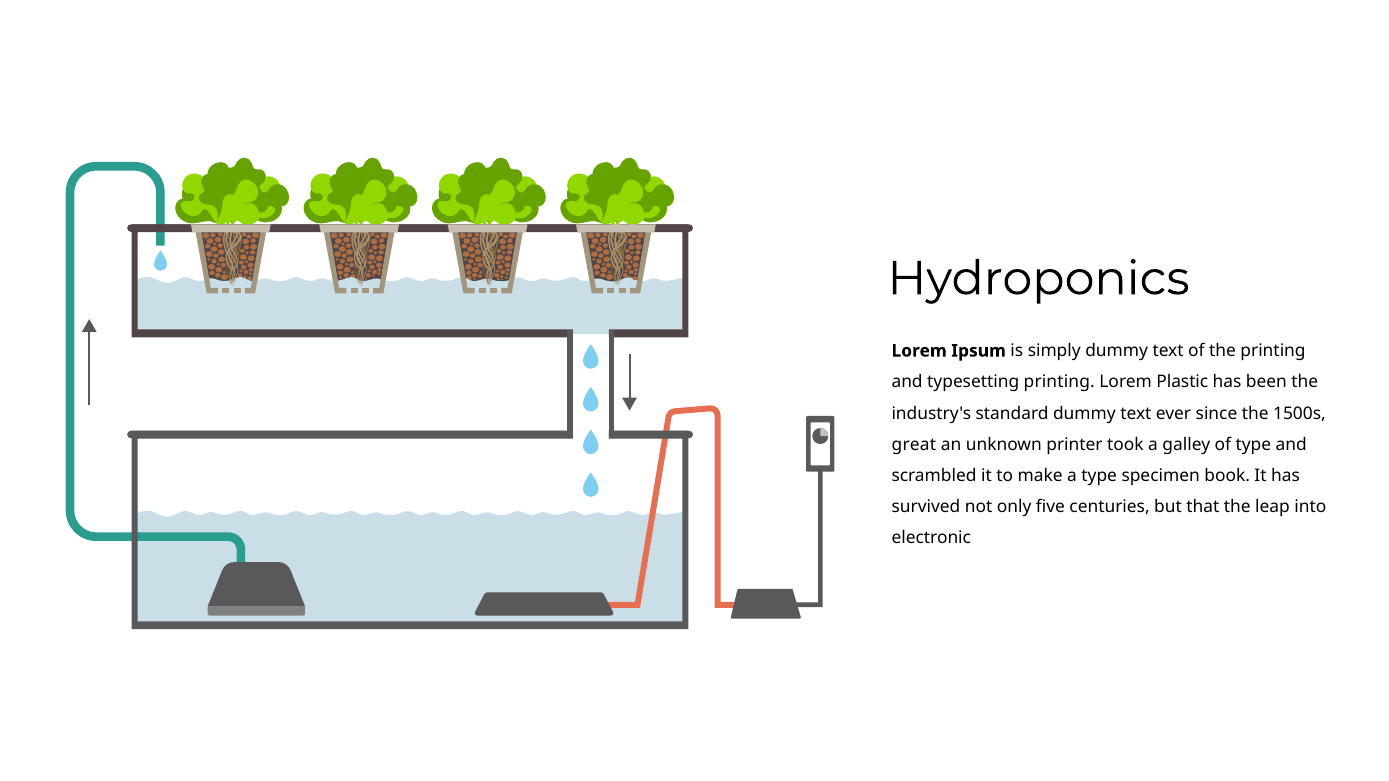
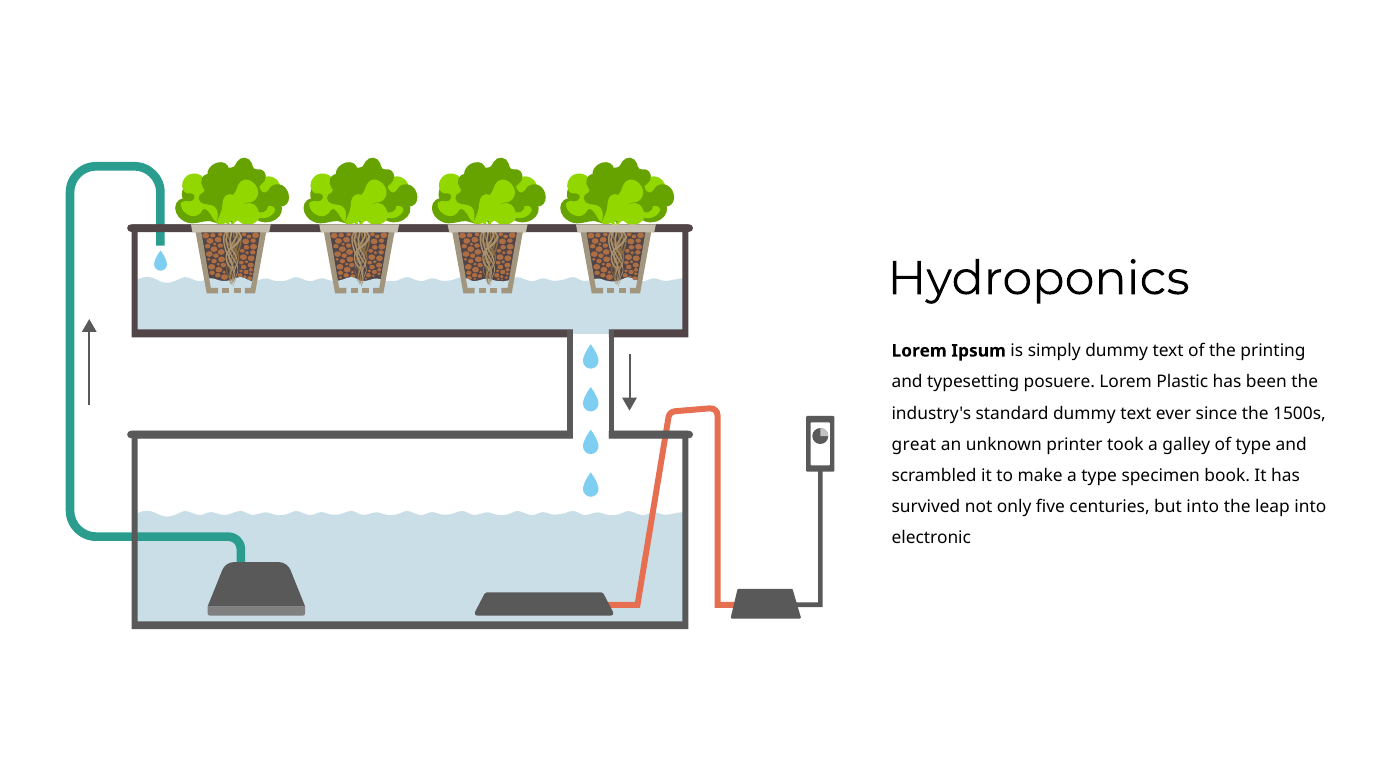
typesetting printing: printing -> posuere (1059, 382)
but that: that -> into (1203, 507)
